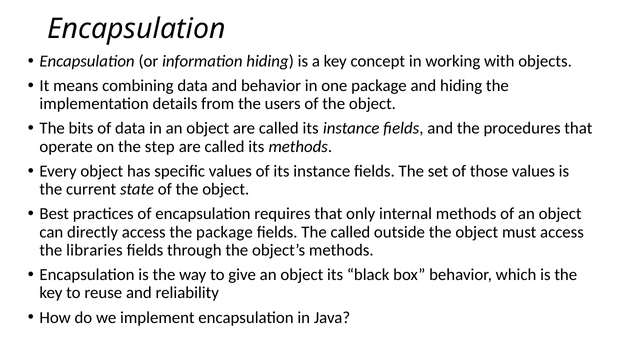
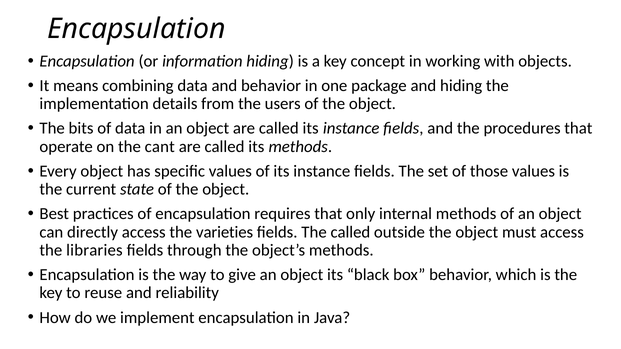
step: step -> cant (160, 147)
the package: package -> varieties (225, 232)
